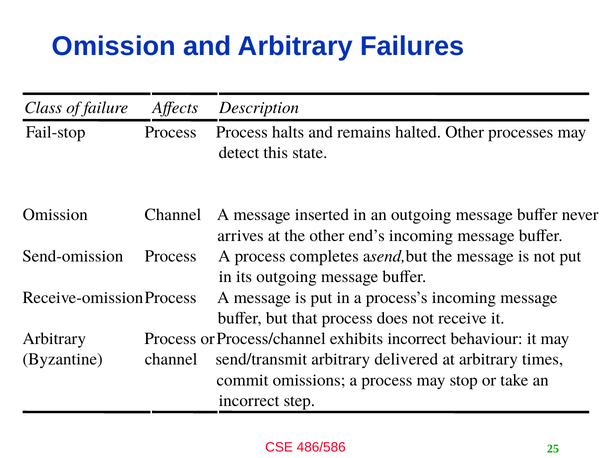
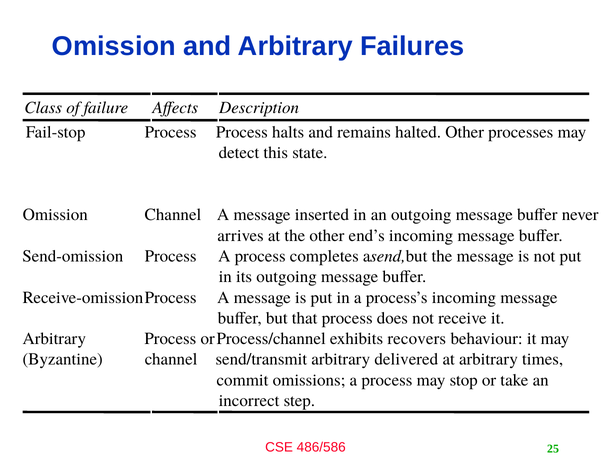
exhibits incorrect: incorrect -> recovers (417, 339)
